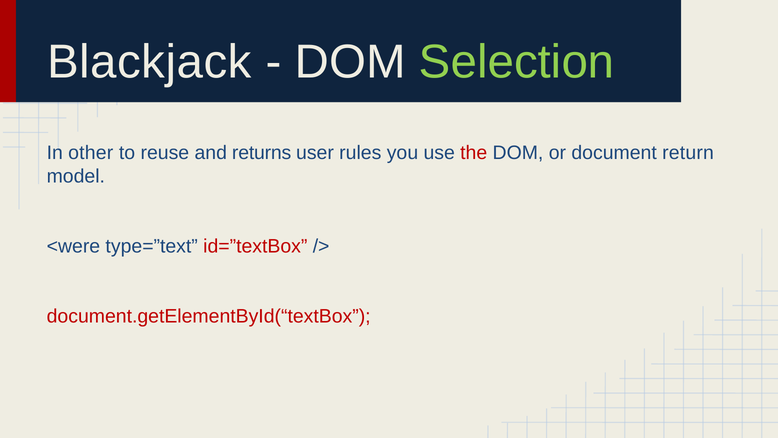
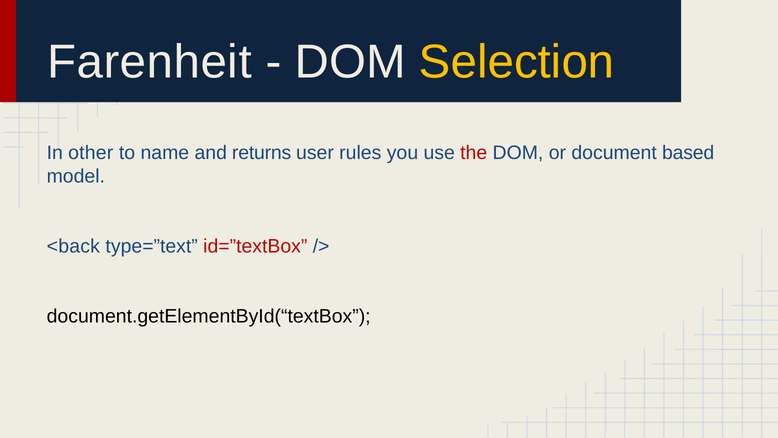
Blackjack: Blackjack -> Farenheit (149, 62)
Selection colour: light green -> yellow (517, 62)
reuse: reuse -> name (165, 153)
return: return -> based (688, 153)
<were: <were -> <back (73, 246)
document.getElementById(“textBox colour: red -> black (209, 316)
